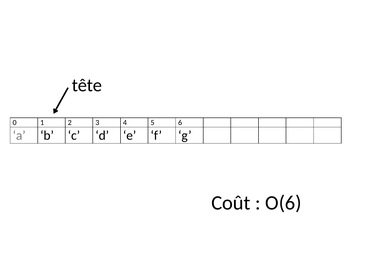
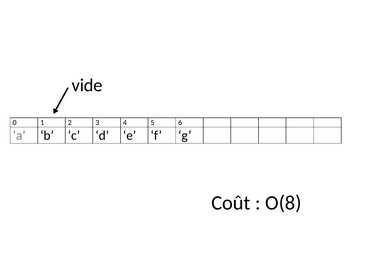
tête: tête -> vide (87, 85)
O(6: O(6 -> O(8 (283, 203)
